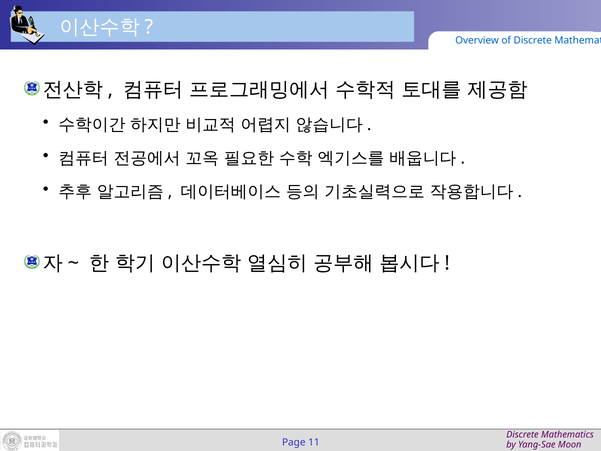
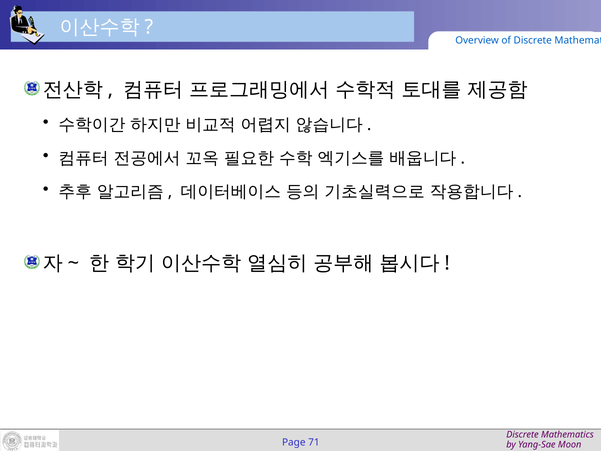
11: 11 -> 71 (314, 442)
